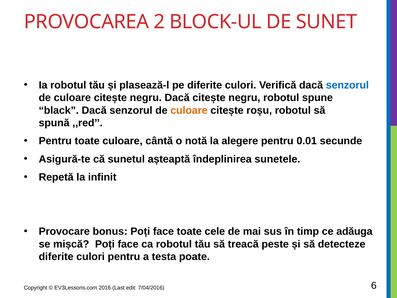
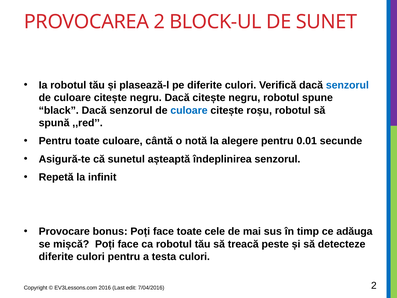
culoare colour: orange -> blue (189, 110)
îndeplinirea sunetele: sunetele -> senzorul (277, 159)
testa poate: poate -> culori (194, 256)
7/04/2016 6: 6 -> 2 (374, 285)
